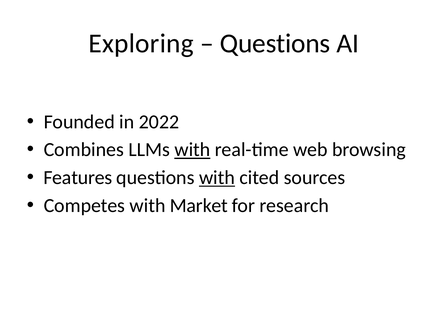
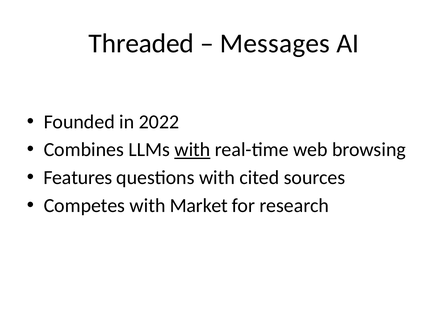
Exploring: Exploring -> Threaded (141, 43)
Questions: Questions -> Messages (275, 43)
with underline: present -> none (217, 178)
